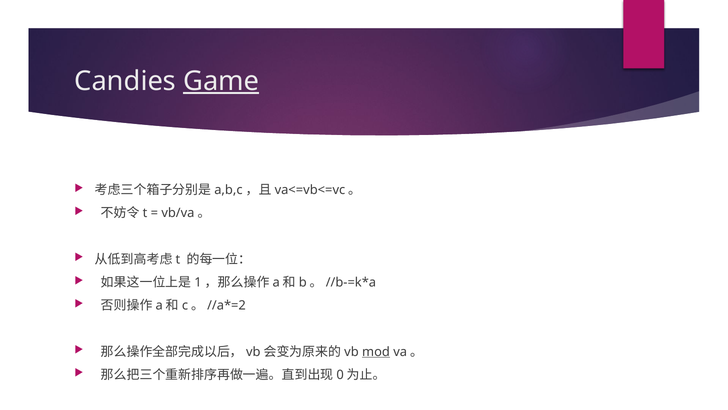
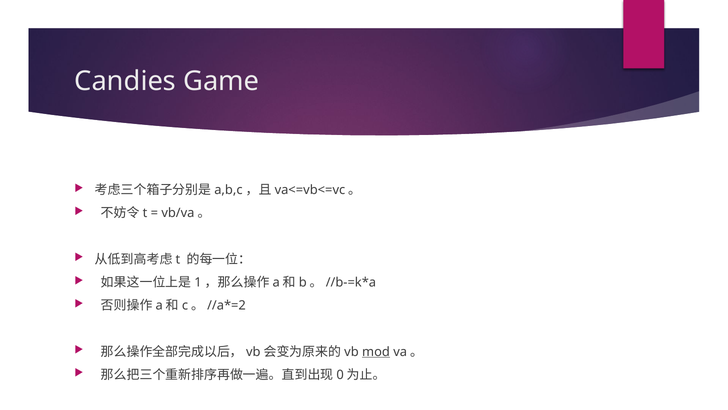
Game underline: present -> none (221, 81)
